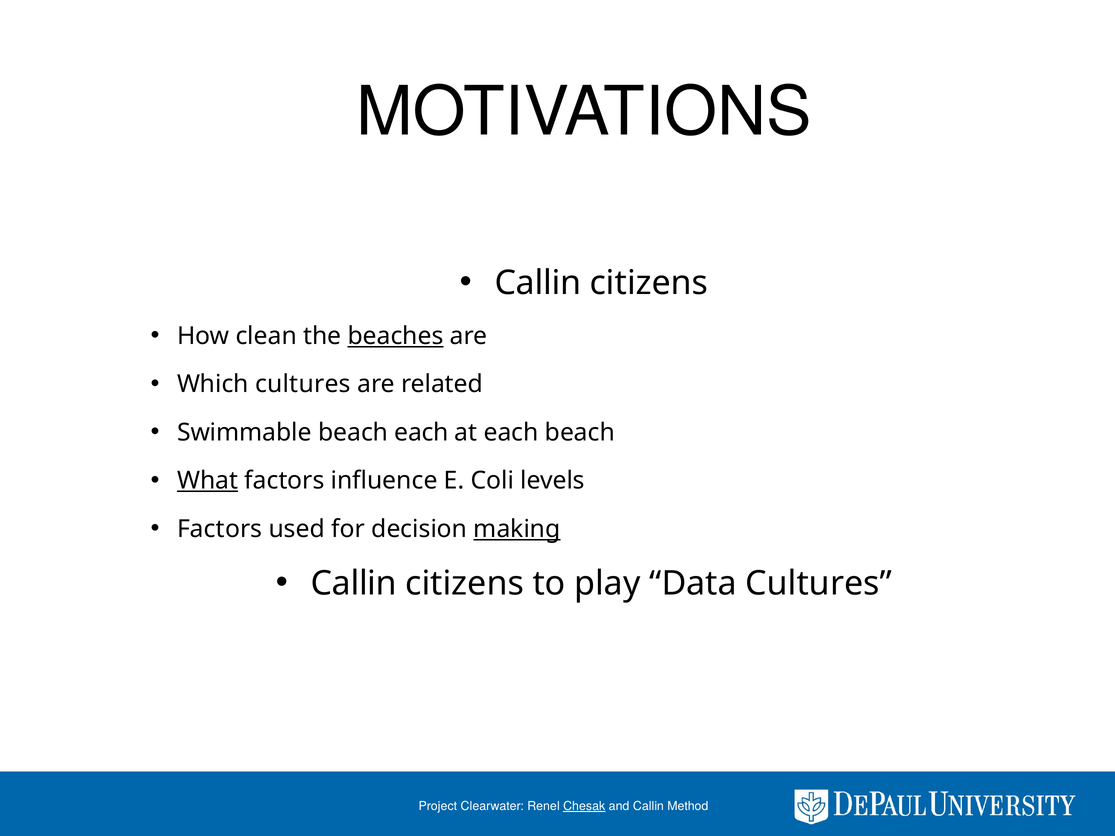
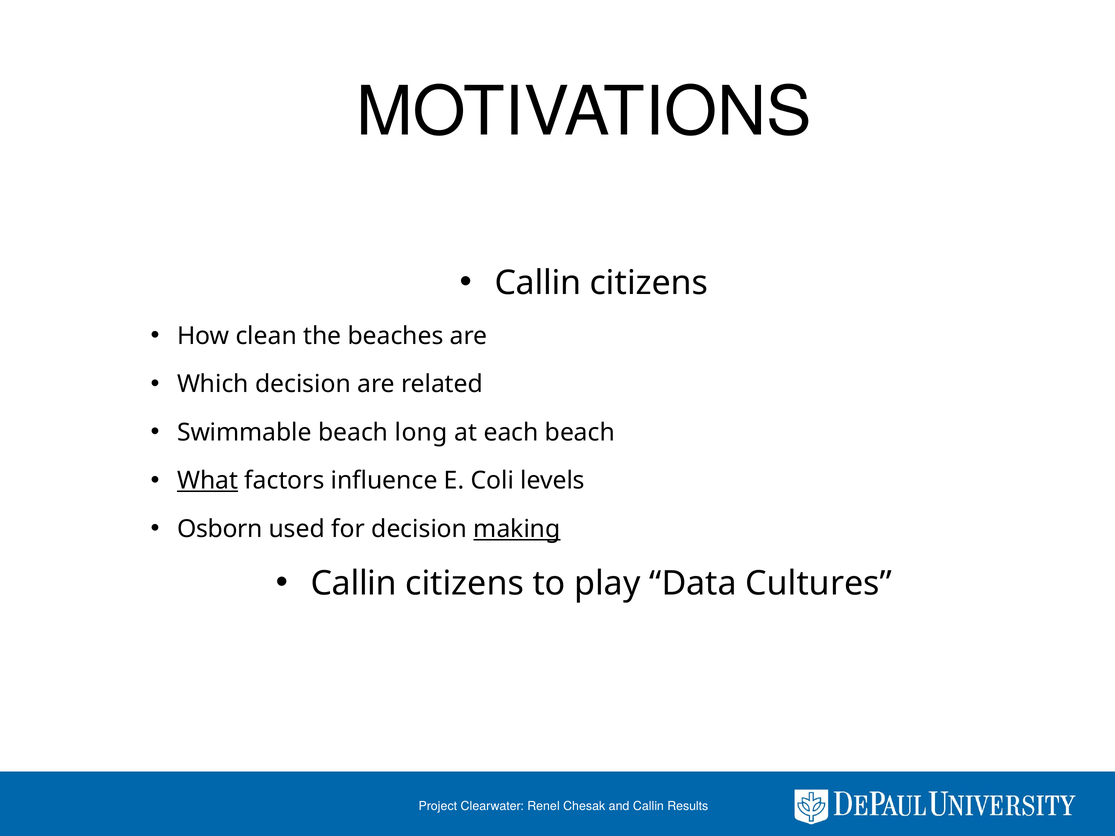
beaches underline: present -> none (396, 336)
Which cultures: cultures -> decision (303, 384)
beach each: each -> long (421, 433)
Factors: Factors -> Osborn (220, 529)
Chesak underline: present -> none (584, 806)
Method: Method -> Results (688, 806)
